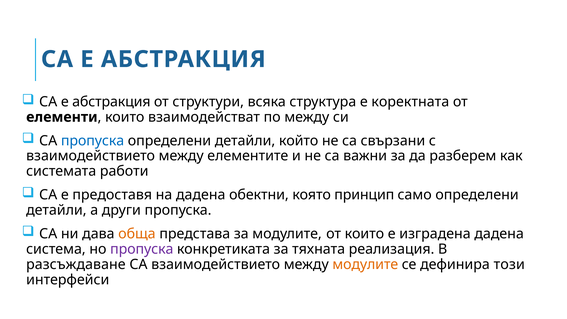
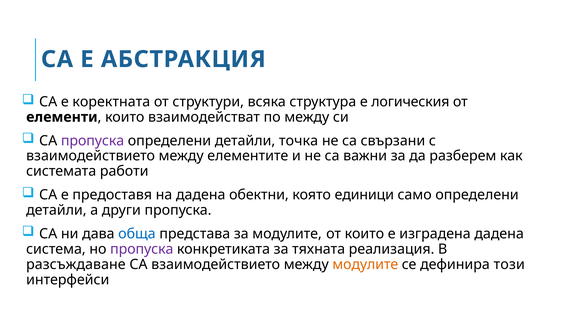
абстракция: абстракция -> коректната (111, 102)
коректната: коректната -> логическия (410, 102)
пропуска colour: blue -> purple (93, 141)
който: който -> точка (299, 141)
принцип: принцип -> единици (364, 195)
обща colour: orange -> blue (137, 234)
